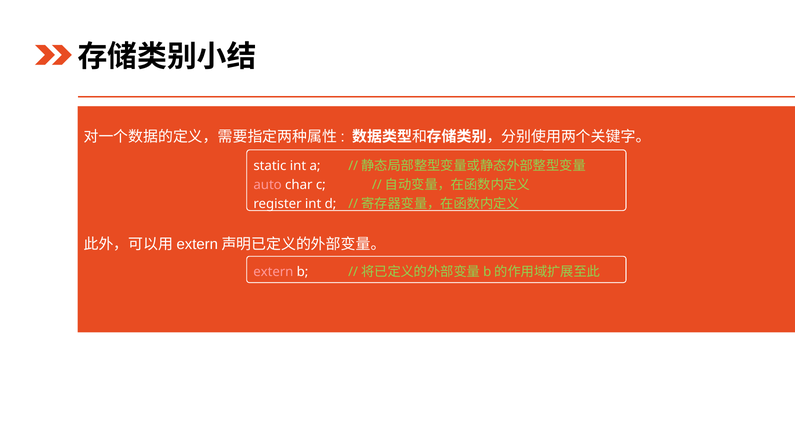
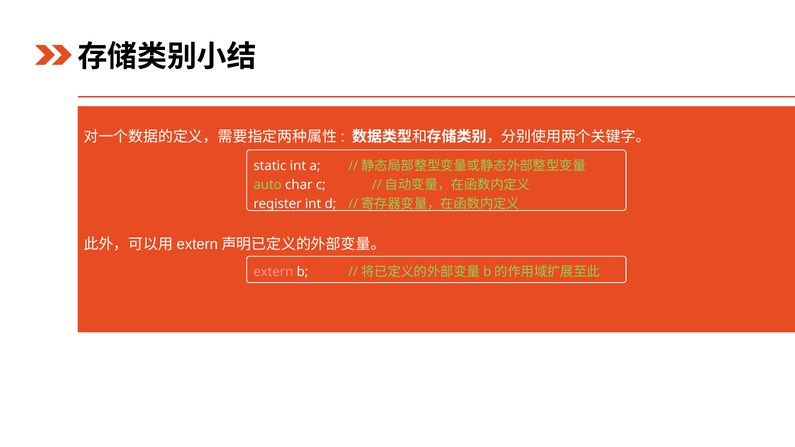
auto colour: pink -> light green (268, 185)
